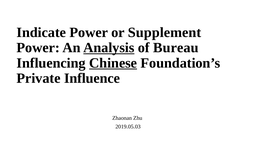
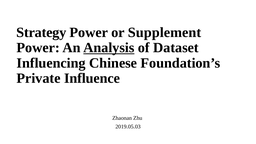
Indicate: Indicate -> Strategy (41, 32)
Bureau: Bureau -> Dataset (176, 48)
Chinese underline: present -> none (113, 63)
